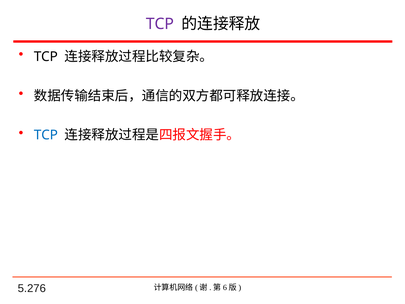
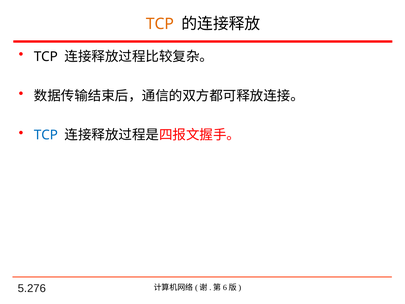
TCP colour: purple -> orange (160, 24)
